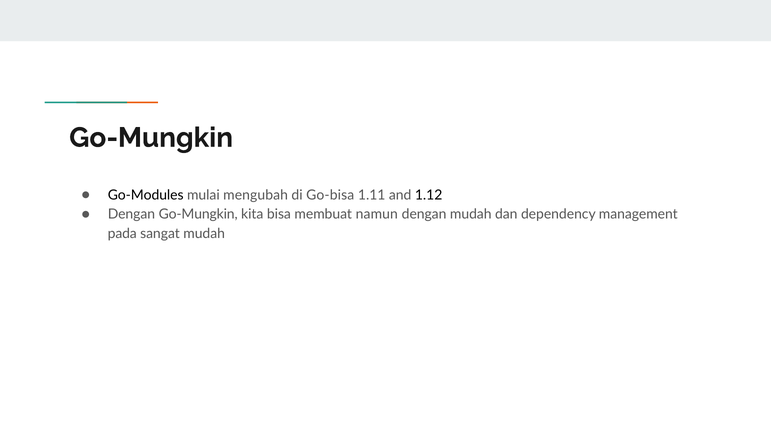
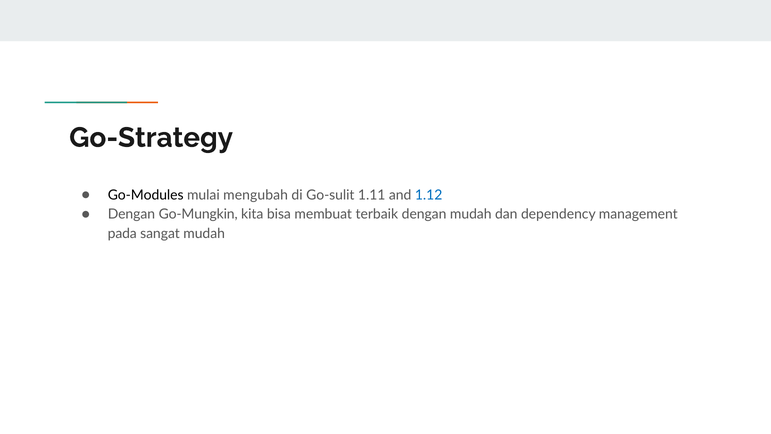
Go-Mungkin: Go-Mungkin -> Go-Strategy (151, 138)
Go-bisa: Go-bisa -> Go-sulit (330, 195)
1.12 colour: black -> blue (429, 195)
namun: namun -> terbaik (377, 214)
